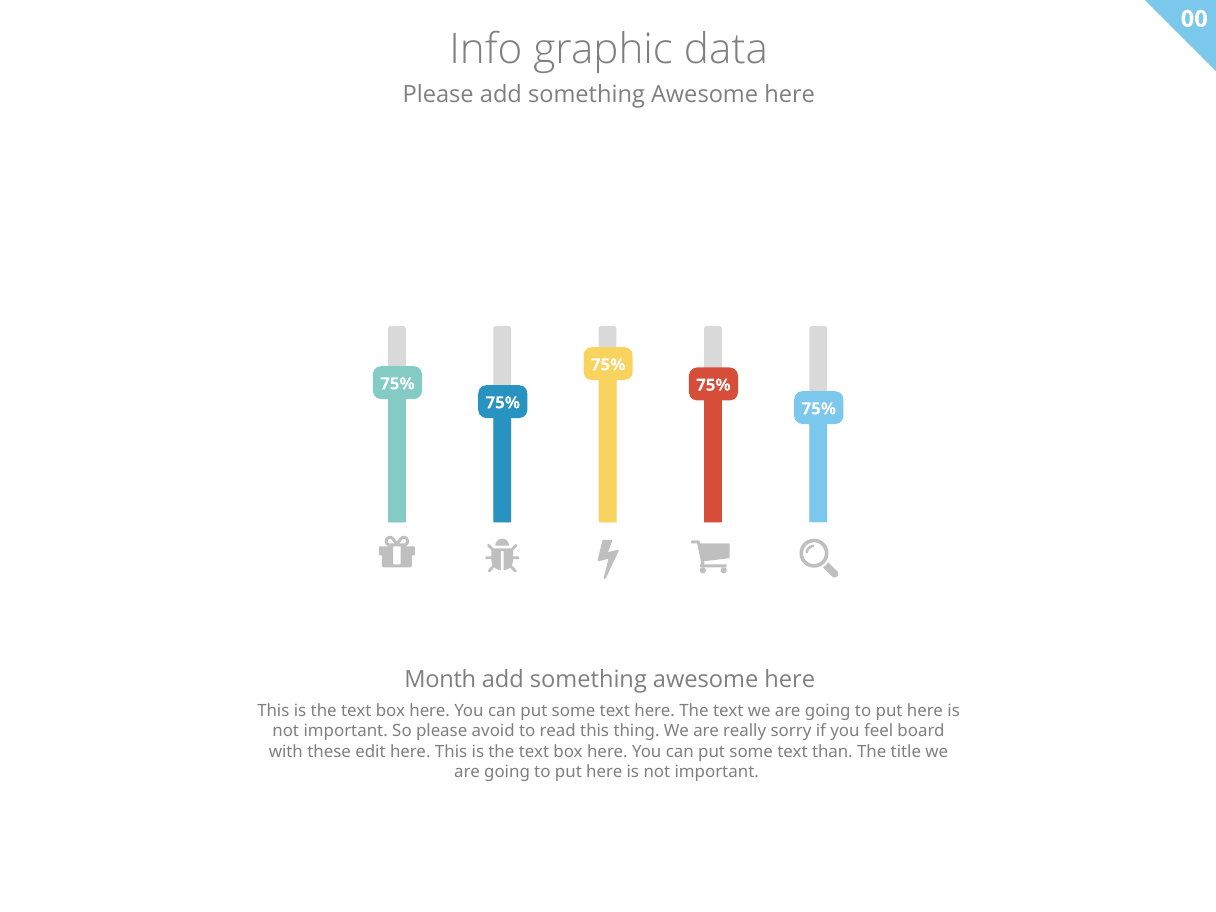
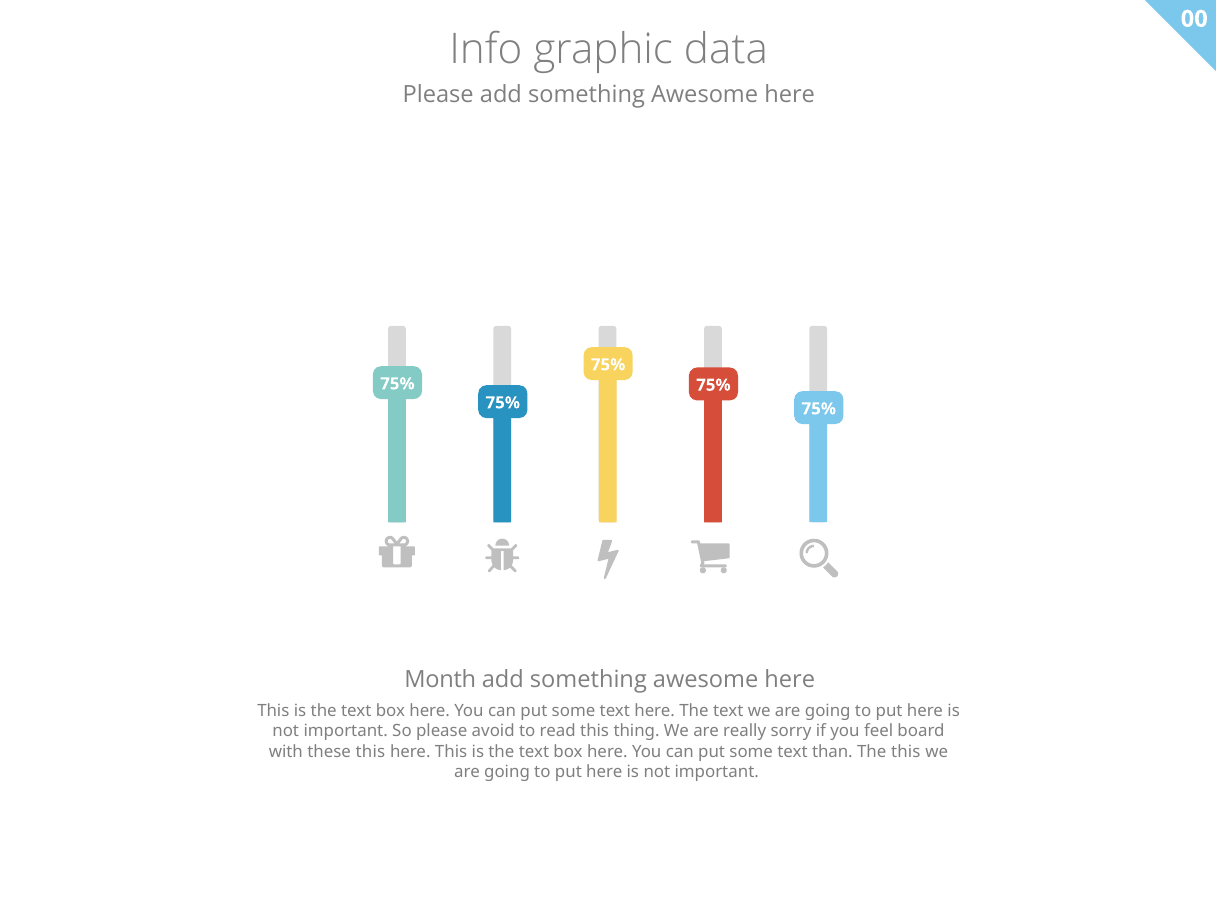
these edit: edit -> this (370, 752)
The title: title -> this (906, 752)
